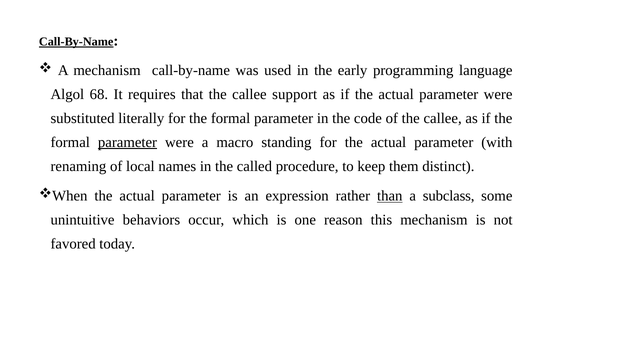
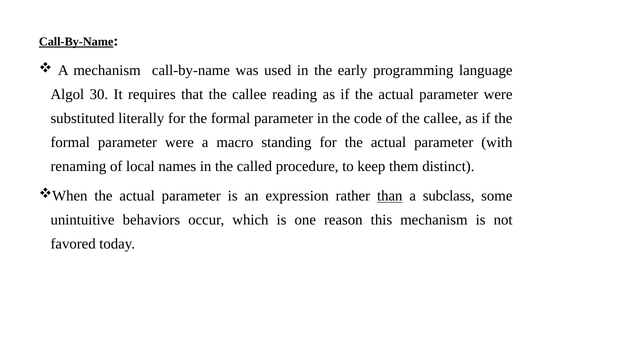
68: 68 -> 30 (99, 94)
support: support -> reading (295, 94)
parameter underline: present -> none (127, 142)
